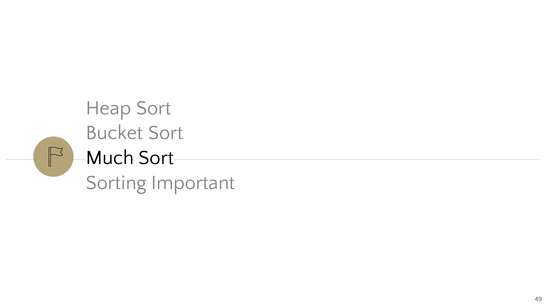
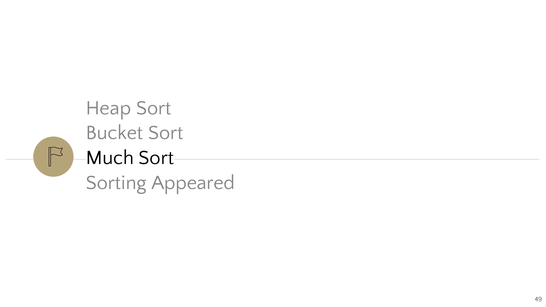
Important: Important -> Appeared (193, 183)
